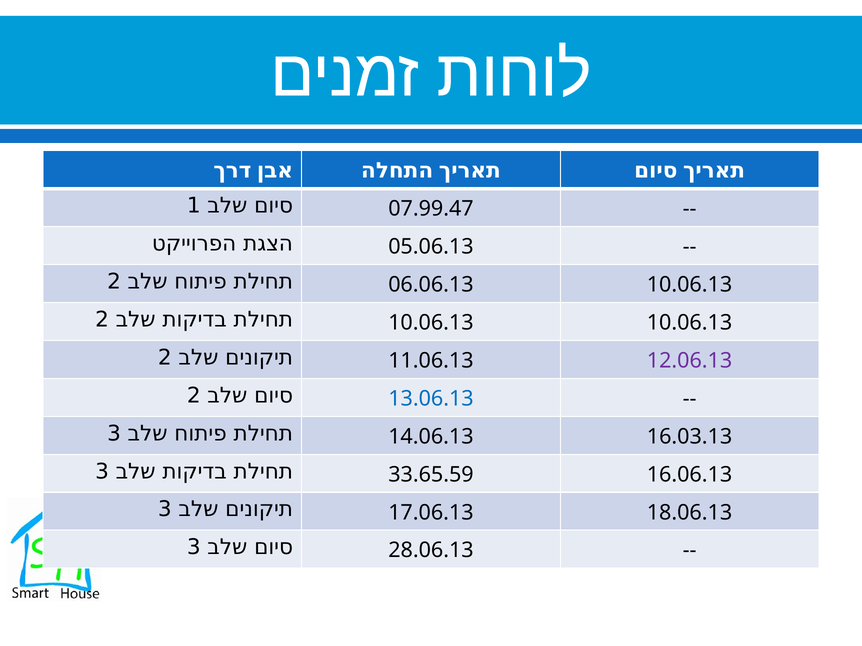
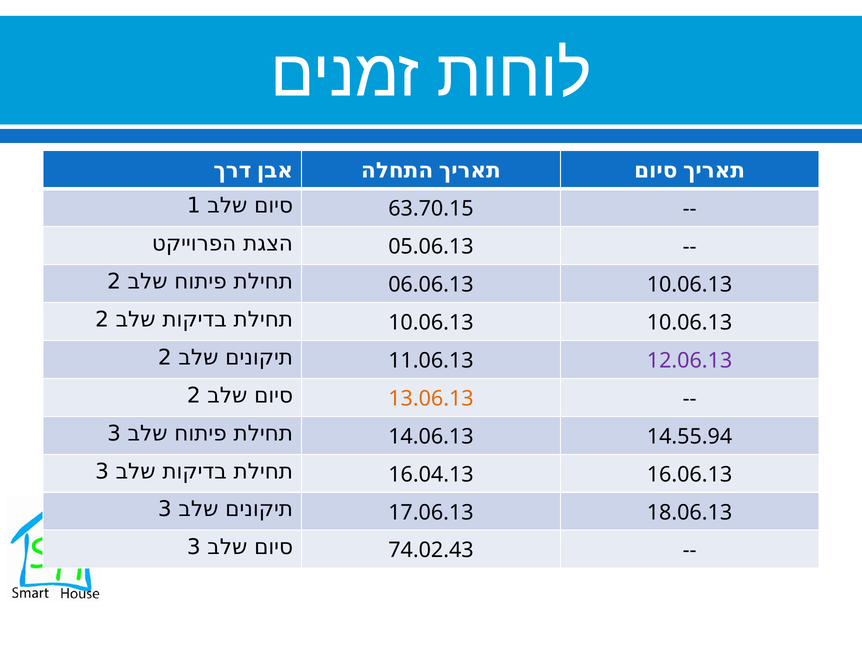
07.99.47: 07.99.47 -> 63.70.15 (431, 209)
13.06.13 colour: blue -> orange (431, 399)
16.03.13: 16.03.13 -> 14.55.94 (690, 437)
33.65.59: 33.65.59 -> 16.04.13 (431, 475)
28.06.13: 28.06.13 -> 74.02.43 (431, 551)
